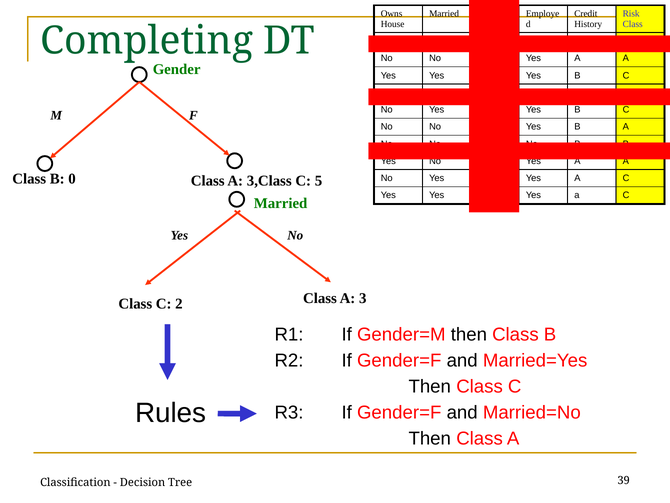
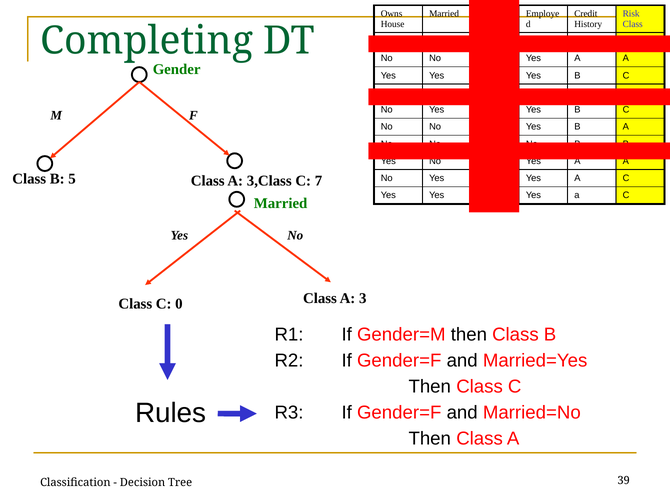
0: 0 -> 5 (72, 179)
5: 5 -> 7 (318, 181)
2: 2 -> 0 (179, 304)
